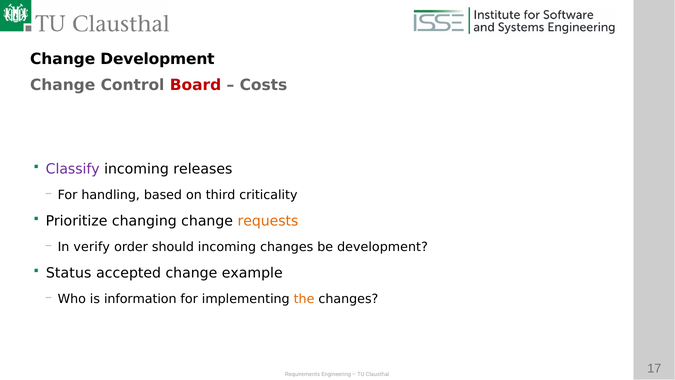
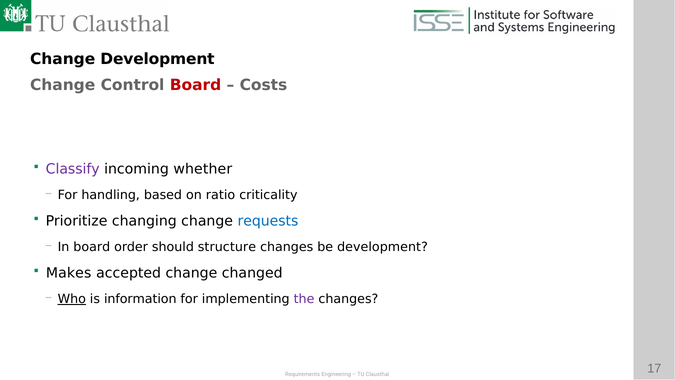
releases: releases -> whether (203, 169)
third: third -> ratio (221, 195)
requests colour: orange -> blue (268, 221)
In verify: verify -> board (92, 247)
should incoming: incoming -> structure (227, 247)
Status: Status -> Makes (69, 273)
example: example -> changed (252, 273)
Who underline: none -> present (72, 299)
the colour: orange -> purple (304, 299)
